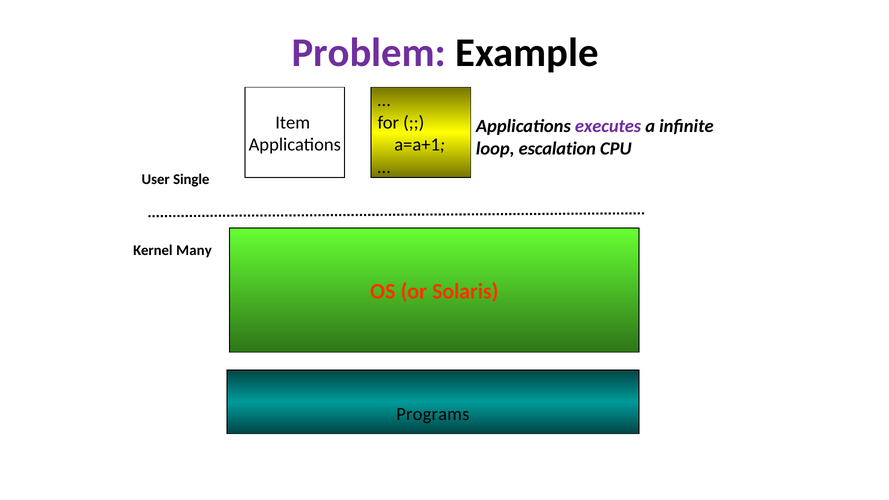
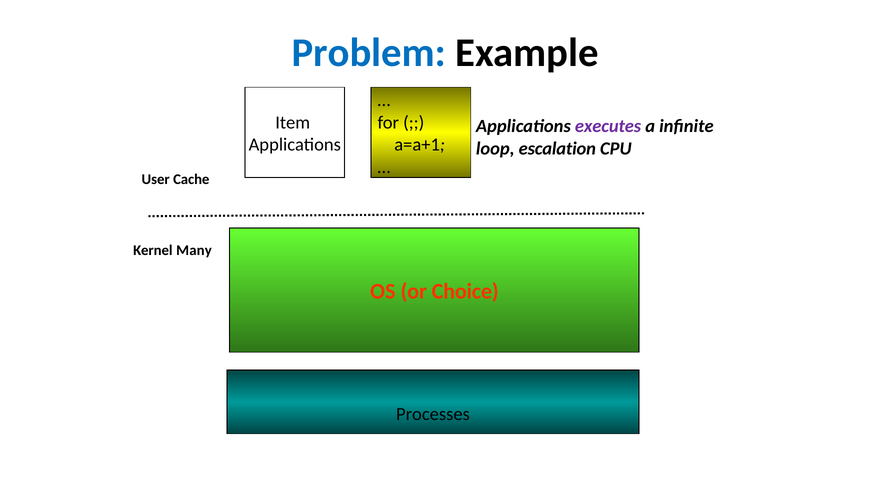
Problem colour: purple -> blue (369, 53)
Single: Single -> Cache (191, 179)
Solaris: Solaris -> Choice (465, 292)
Programs: Programs -> Processes (433, 414)
